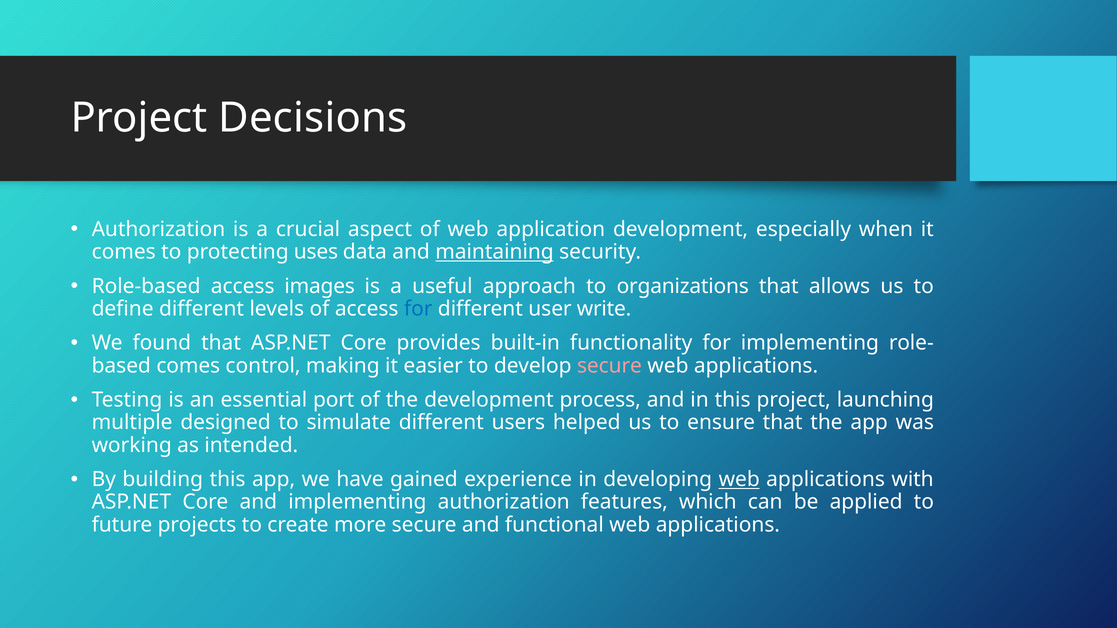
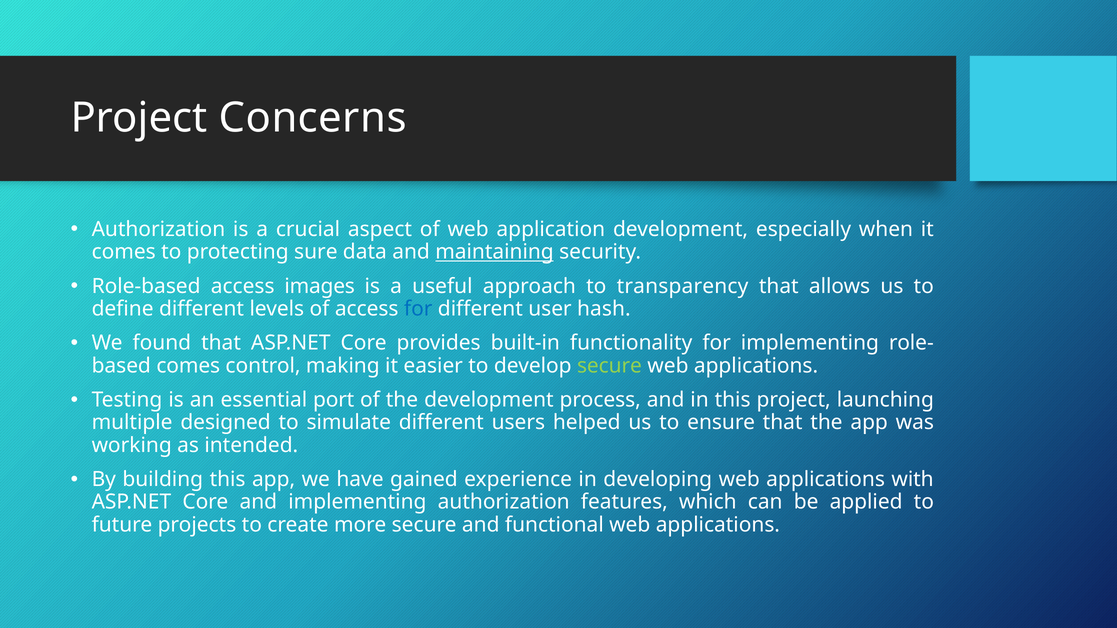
Decisions: Decisions -> Concerns (313, 118)
uses: uses -> sure (316, 252)
organizations: organizations -> transparency (683, 286)
write: write -> hash (604, 309)
secure colour: pink -> light green (609, 366)
web underline: present -> none (739, 480)
